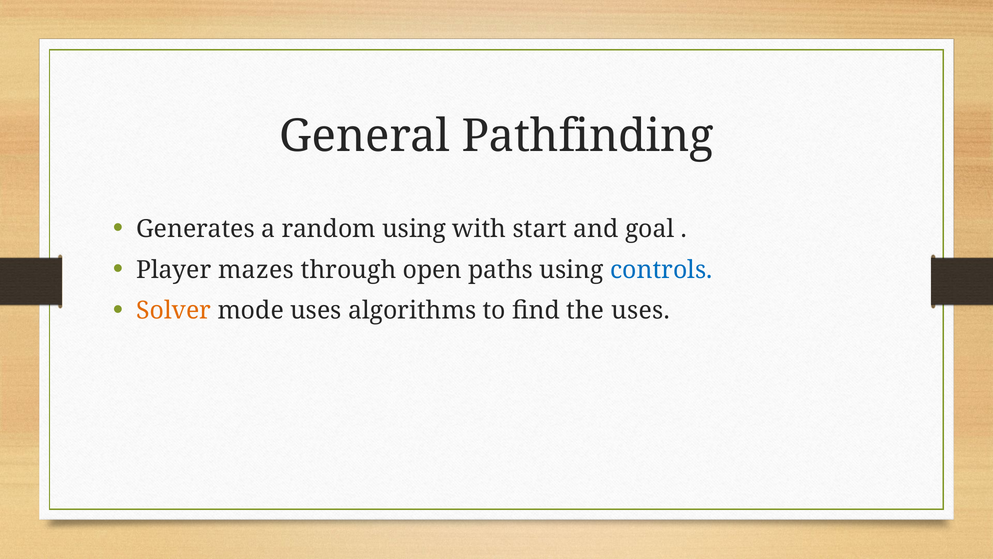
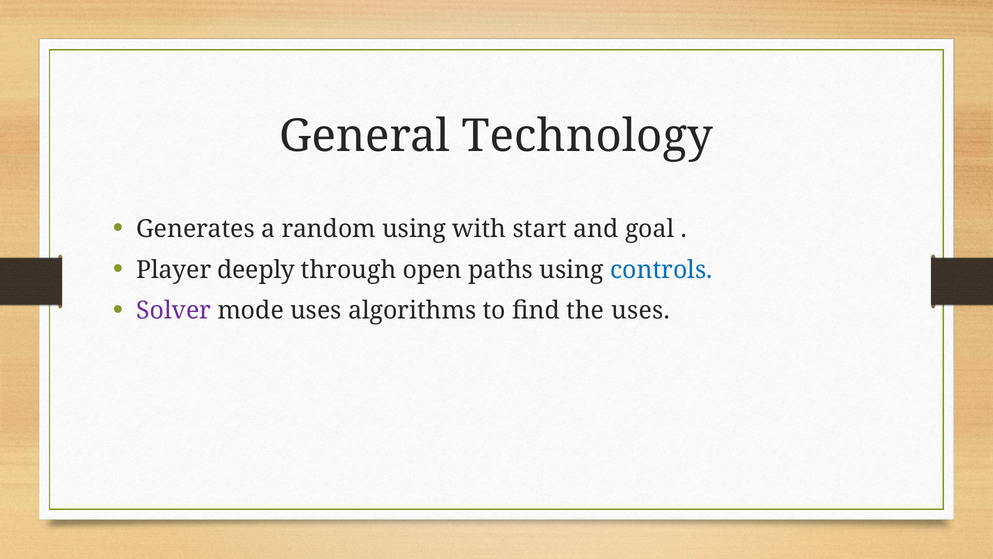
Pathfinding: Pathfinding -> Technology (587, 136)
mazes: mazes -> deeply (256, 270)
Solver colour: orange -> purple (174, 311)
